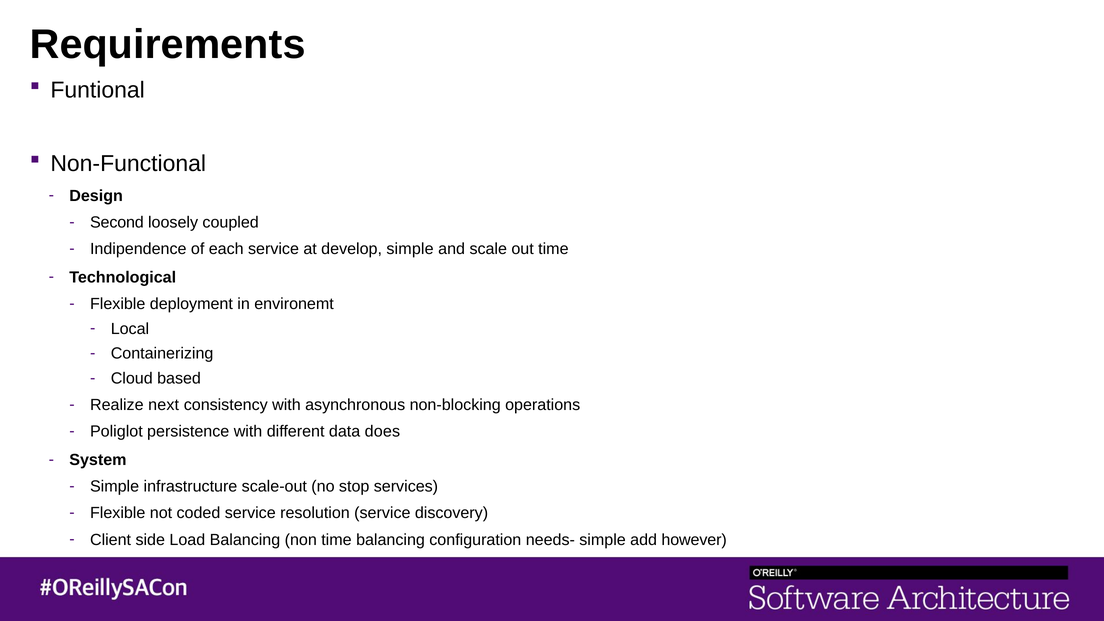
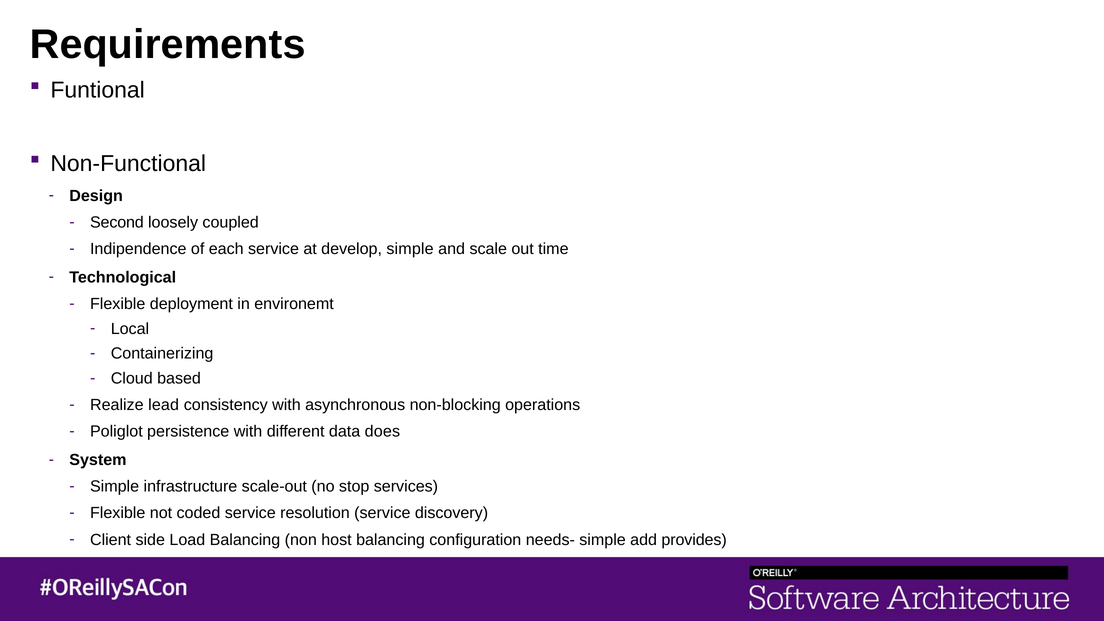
next: next -> lead (164, 405)
non time: time -> host (336, 540)
however: however -> provides (694, 540)
